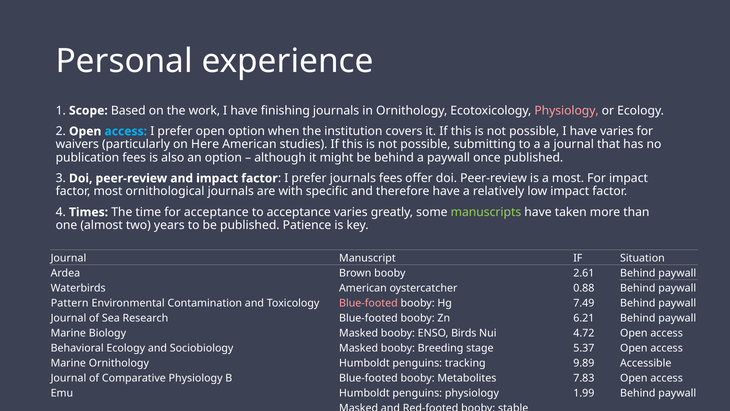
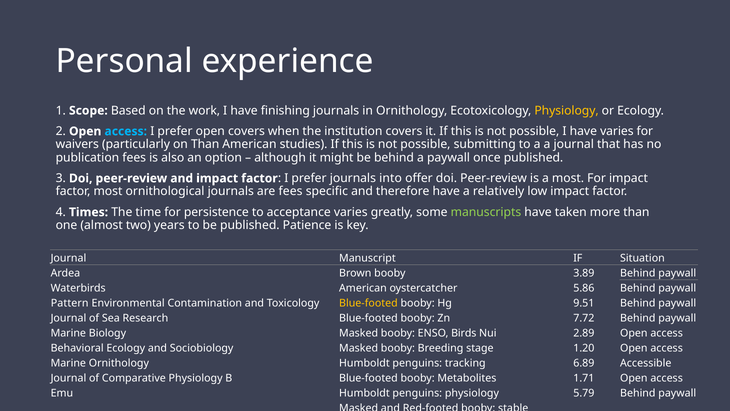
Physiology colour: pink -> yellow (567, 110)
open option: option -> covers (246, 131)
on Here: Here -> Than (205, 144)
journals fees: fees -> into (391, 178)
are with: with -> fees (291, 191)
for acceptance: acceptance -> persistence (216, 212)
2.61: 2.61 -> 3.89 (584, 273)
0.88: 0.88 -> 5.86 (584, 288)
Blue-footed colour: pink -> yellow (368, 303)
7.49: 7.49 -> 9.51 (584, 303)
6.21: 6.21 -> 7.72 (584, 318)
4.72: 4.72 -> 2.89 (584, 333)
5.37: 5.37 -> 1.20 (584, 348)
9.89: 9.89 -> 6.89 (584, 363)
7.83: 7.83 -> 1.71 (584, 378)
1.99: 1.99 -> 5.79 (584, 393)
